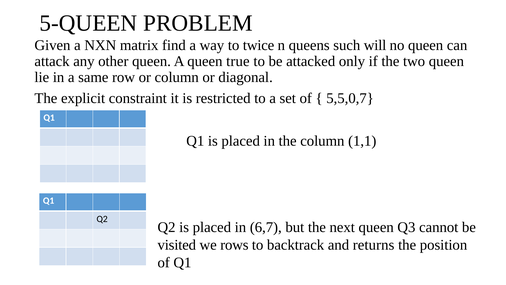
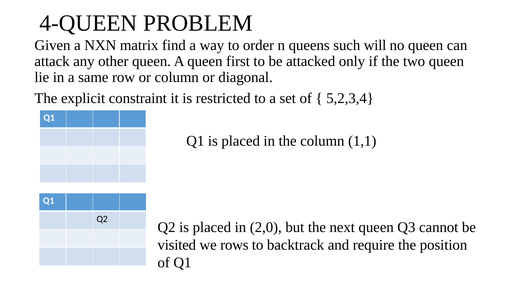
5-QUEEN: 5-QUEEN -> 4-QUEEN (88, 23)
twice: twice -> order (258, 45)
true: true -> first (238, 61)
5,5,0,7: 5,5,0,7 -> 5,2,3,4 (350, 98)
6,7: 6,7 -> 2,0 (266, 227)
returns: returns -> require (374, 245)
